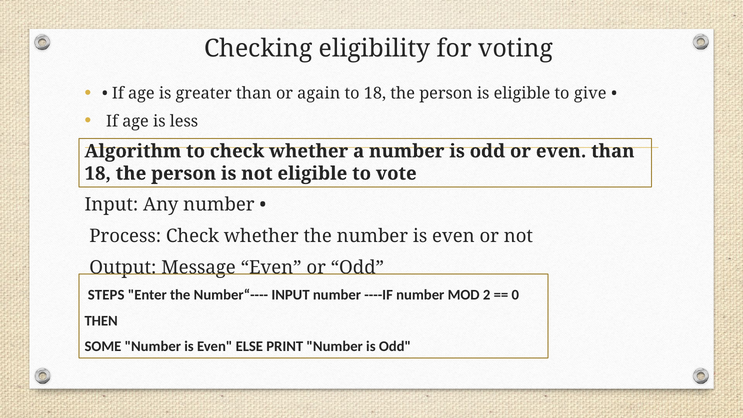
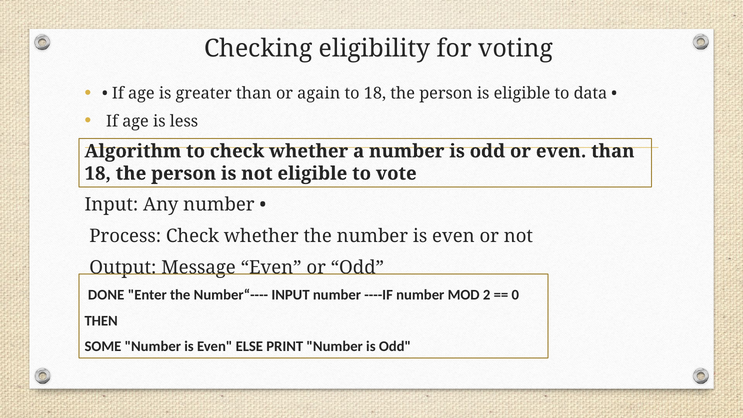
give: give -> data (590, 93)
STEPS: STEPS -> DONE (106, 295)
